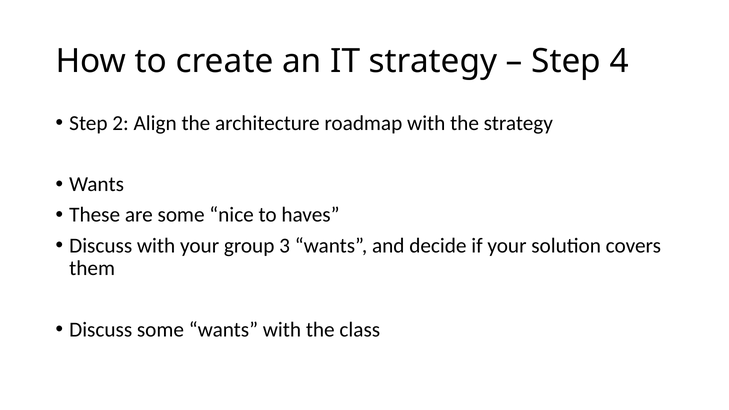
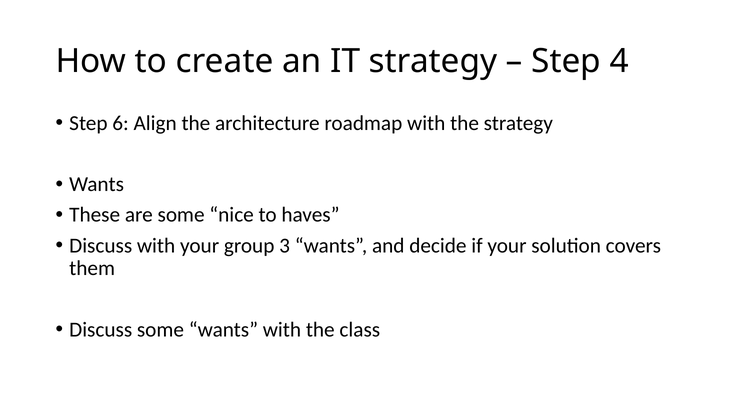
2: 2 -> 6 (121, 123)
